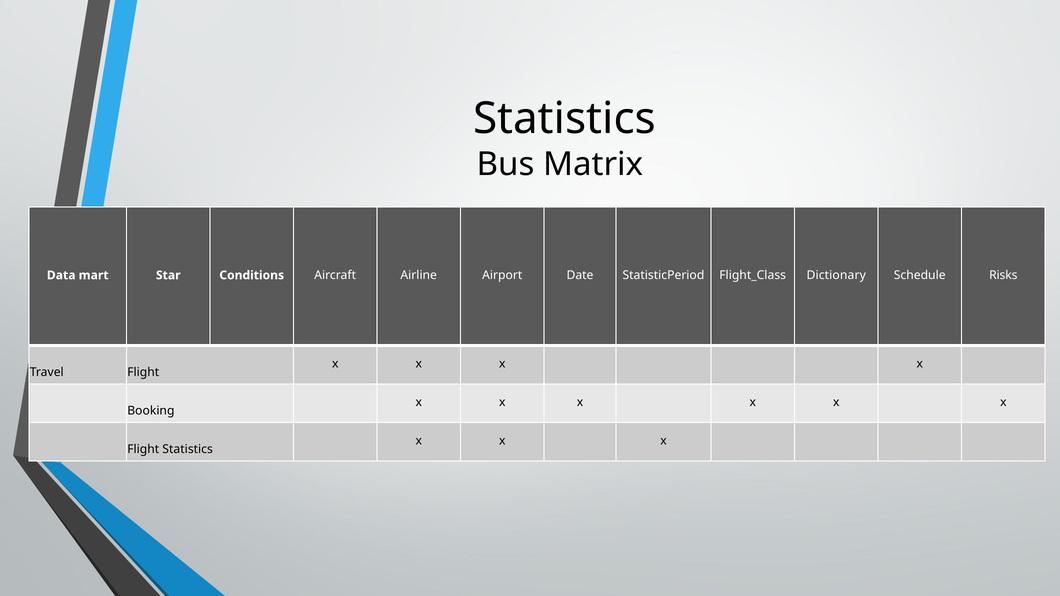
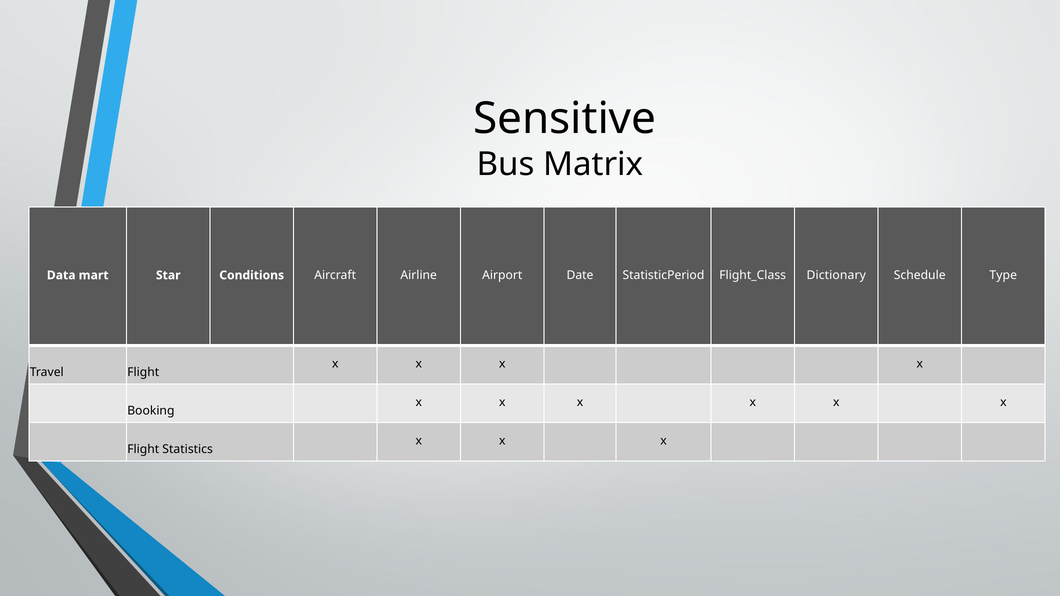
Statistics: Statistics -> Sensitive (565, 119)
Risks: Risks -> Type (1003, 275)
